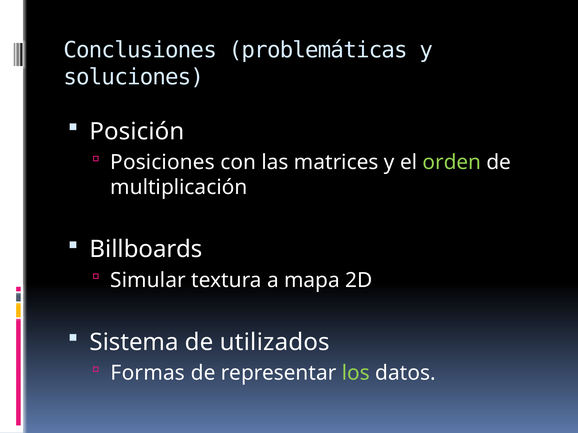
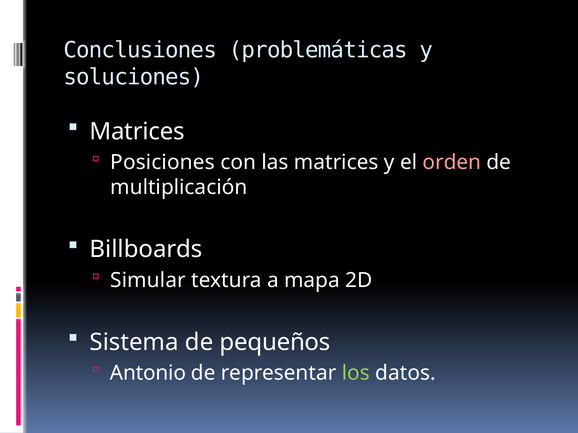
Posición: Posición -> Matrices (137, 132)
orden colour: light green -> pink (452, 163)
utilizados: utilizados -> pequeños (275, 343)
Formas: Formas -> Antonio (148, 373)
